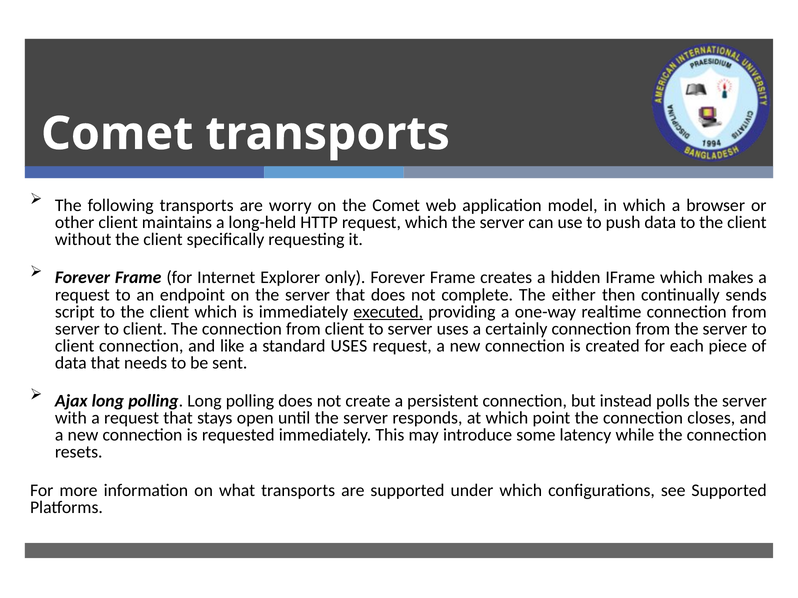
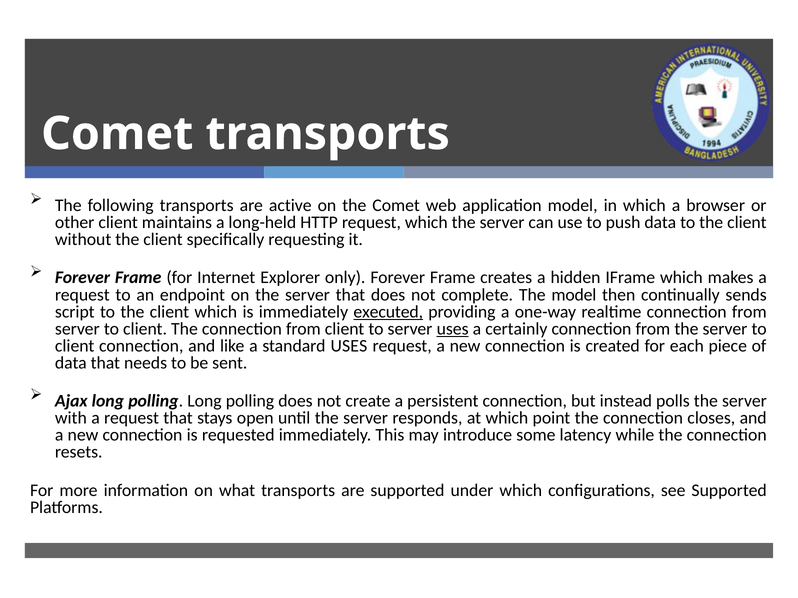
worry: worry -> active (290, 206)
The either: either -> model (574, 295)
uses underline: none -> present (453, 329)
